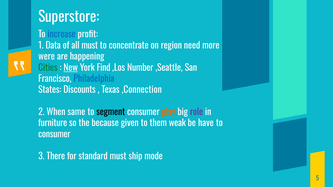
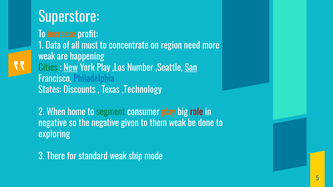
increase colour: blue -> orange (62, 35)
were: were -> weak (47, 57)
York Find: Find -> Play (104, 68)
San underline: none -> present (191, 68)
,Connection: ,Connection -> ,Technology (142, 90)
same: same -> home (76, 112)
segment colour: black -> green (111, 112)
role colour: purple -> red (196, 112)
furniture: furniture -> negative (53, 123)
the because: because -> negative (105, 123)
have: have -> done (206, 123)
consumer: consumer -> exploring (54, 134)
standard must: must -> weak (118, 157)
